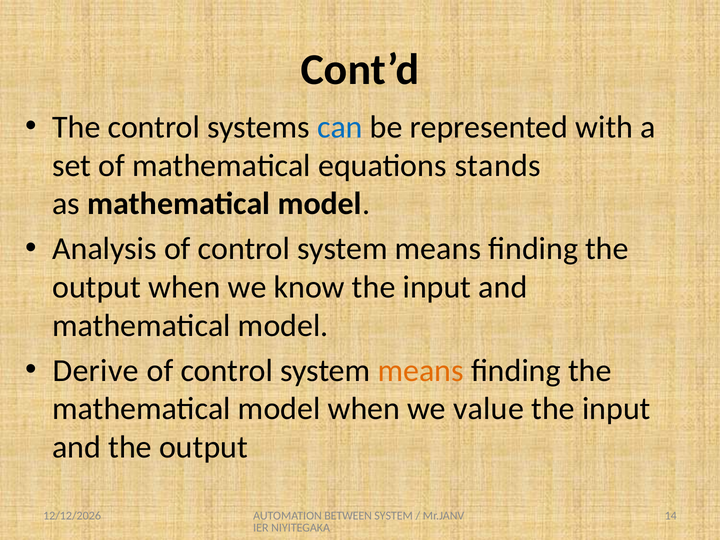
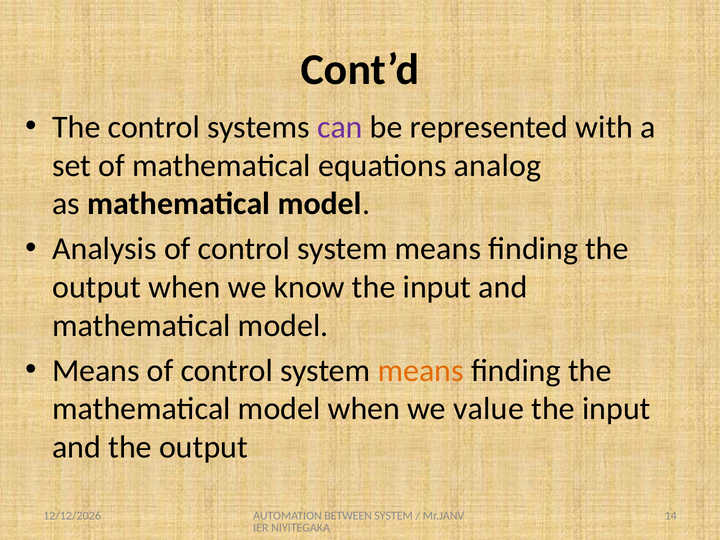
can colour: blue -> purple (340, 127)
stands: stands -> analog (498, 165)
Derive: Derive -> Means (96, 371)
